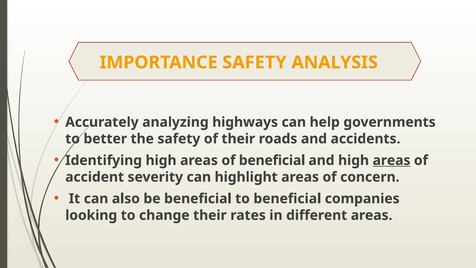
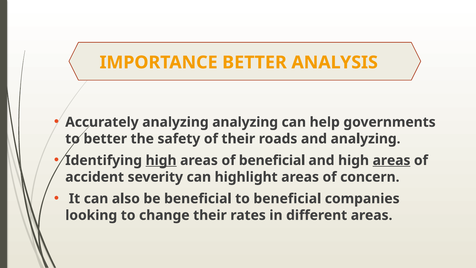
IMPORTANCE SAFETY: SAFETY -> BETTER (254, 62)
analyzing highways: highways -> analyzing (245, 122)
and accidents: accidents -> analyzing (366, 139)
high underline: none -> present (161, 160)
